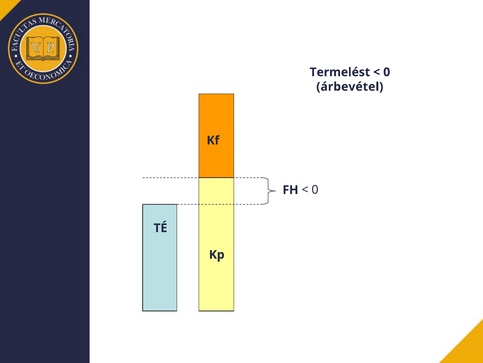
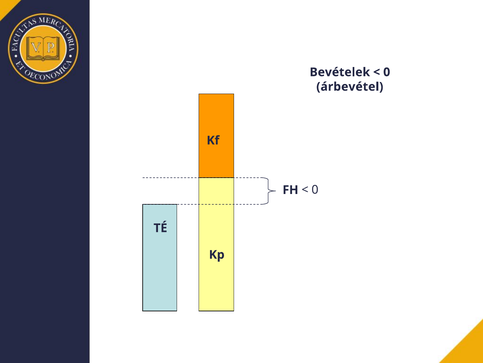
Termelést: Termelést -> Bevételek (340, 72)
